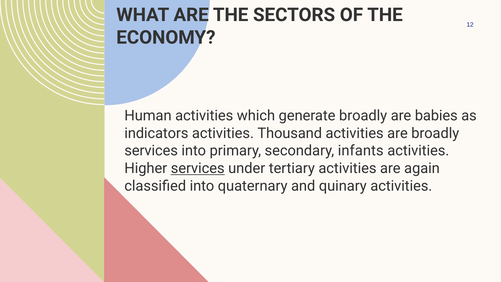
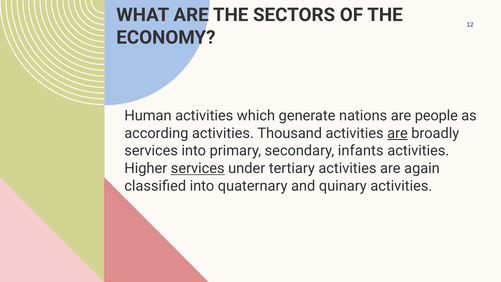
generate broadly: broadly -> nations (363, 116)
babies: babies -> people (436, 116)
indicators: indicators -> according (156, 133)
are underline: none -> present (397, 133)
